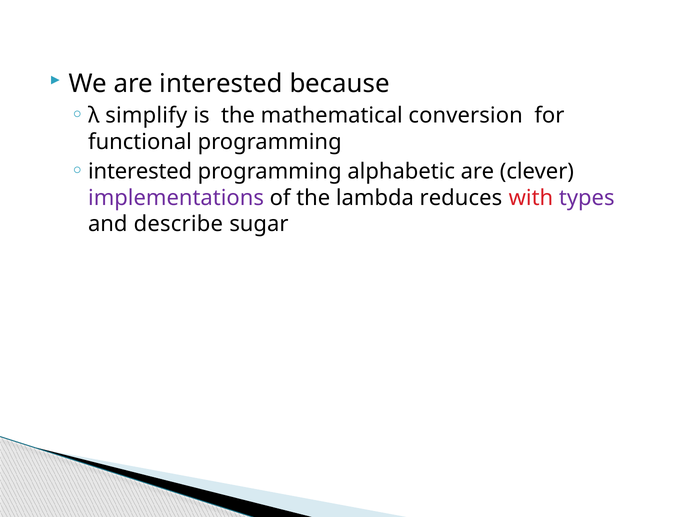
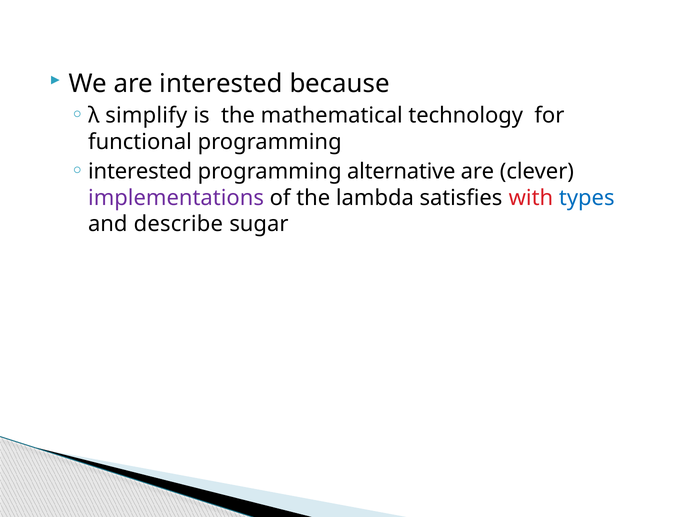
conversion: conversion -> technology (466, 115)
alphabetic: alphabetic -> alternative (401, 171)
reduces: reduces -> satisfies (461, 198)
types colour: purple -> blue (587, 198)
